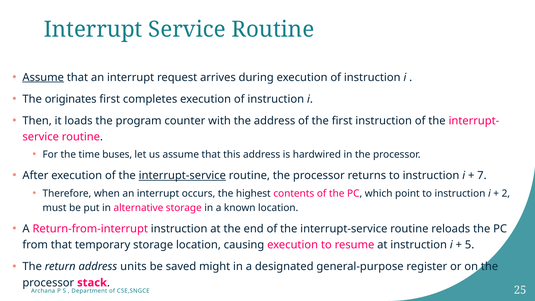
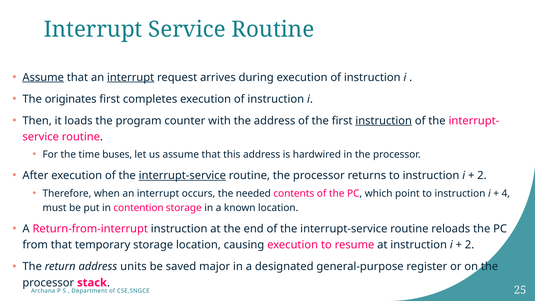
interrupt underline: none -> present (131, 77)
instruction underline: none -> present (384, 121)
7: 7 -> 2 (482, 176)
highest: highest -> needed (253, 193)
2: 2 -> 4 (506, 193)
alternative: alternative -> contention (138, 208)
5: 5 -> 2 (470, 245)
might: might -> major (215, 267)
